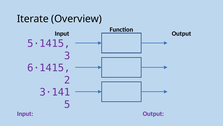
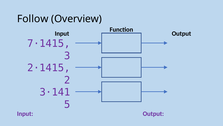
Iterate: Iterate -> Follow (33, 19)
5·1415: 5·1415 -> 7·1415 (49, 43)
6·1415: 6·1415 -> 2·1415 (49, 68)
